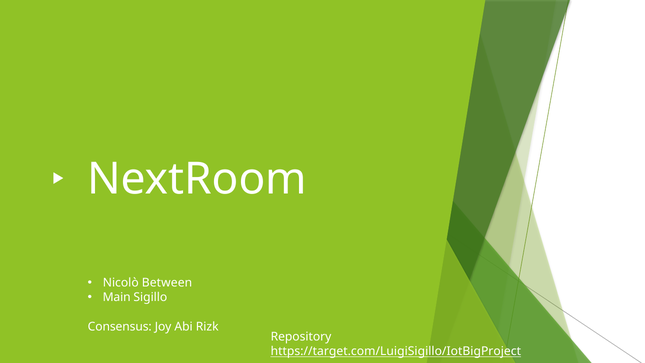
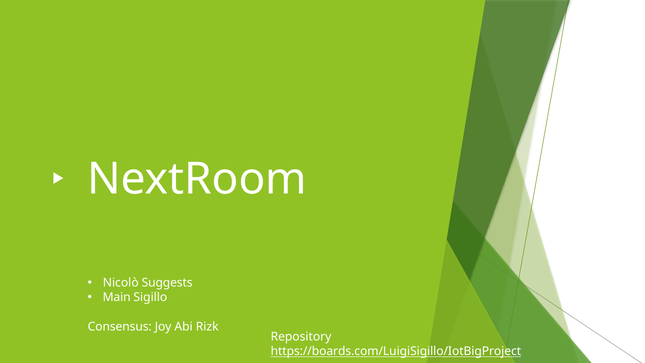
Between: Between -> Suggests (167, 283)
https://target.com/LuigiSigillo/IotBigProject: https://target.com/LuigiSigillo/IotBigProject -> https://boards.com/LuigiSigillo/IotBigProject (396, 351)
